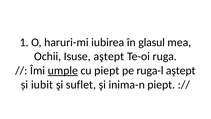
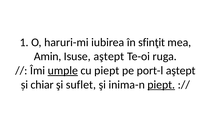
glasul: glasul -> sfinţit (152, 42)
Ochii: Ochii -> Amin (48, 56)
ruga-l: ruga-l -> port-l (150, 70)
iubit: iubit -> chiar (42, 84)
piept underline: none -> present (161, 84)
